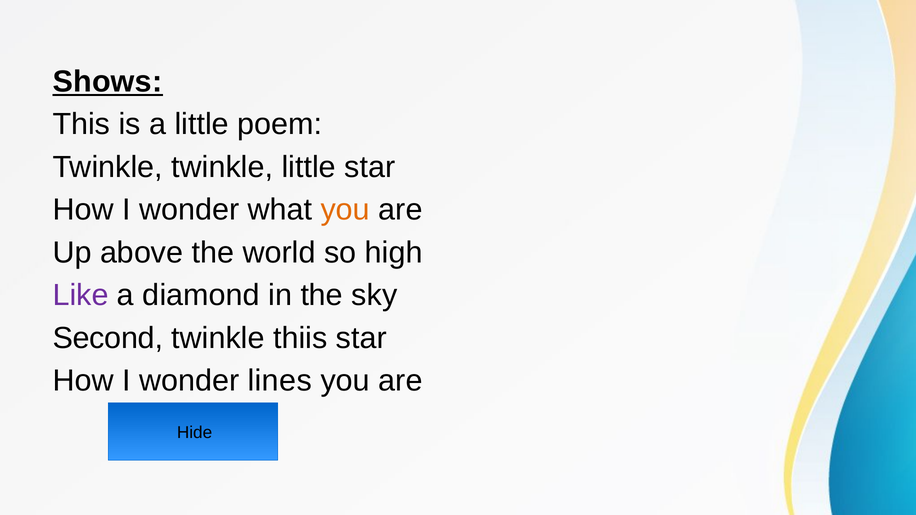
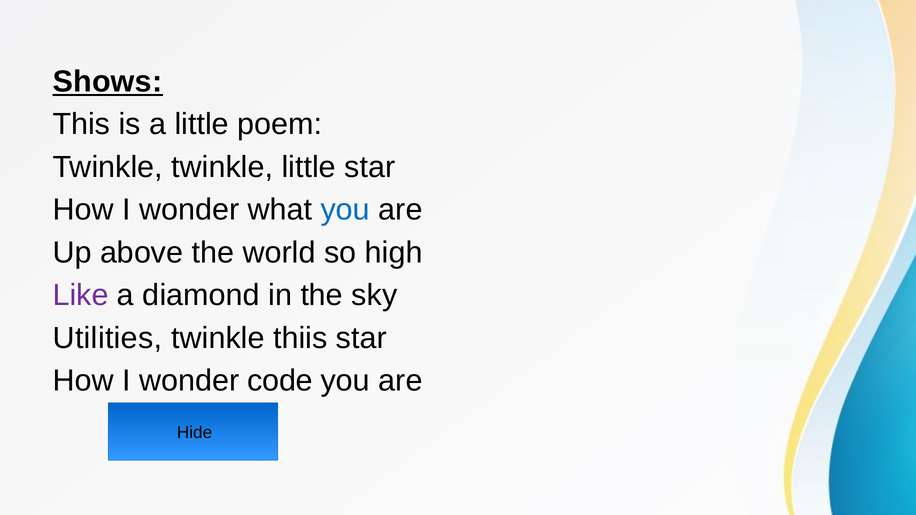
you colour: orange -> blue (345, 210)
Second: Second -> Utilities (108, 338)
lines: lines -> code (280, 381)
